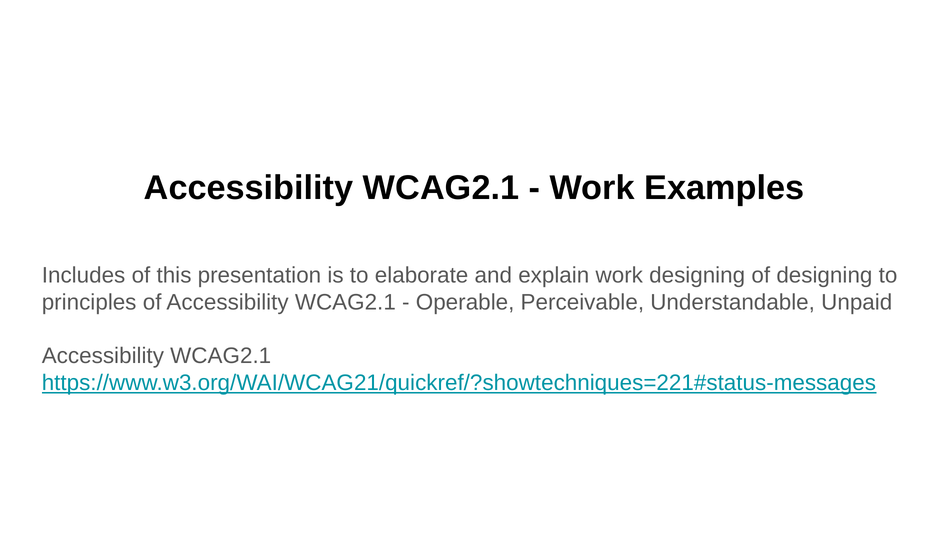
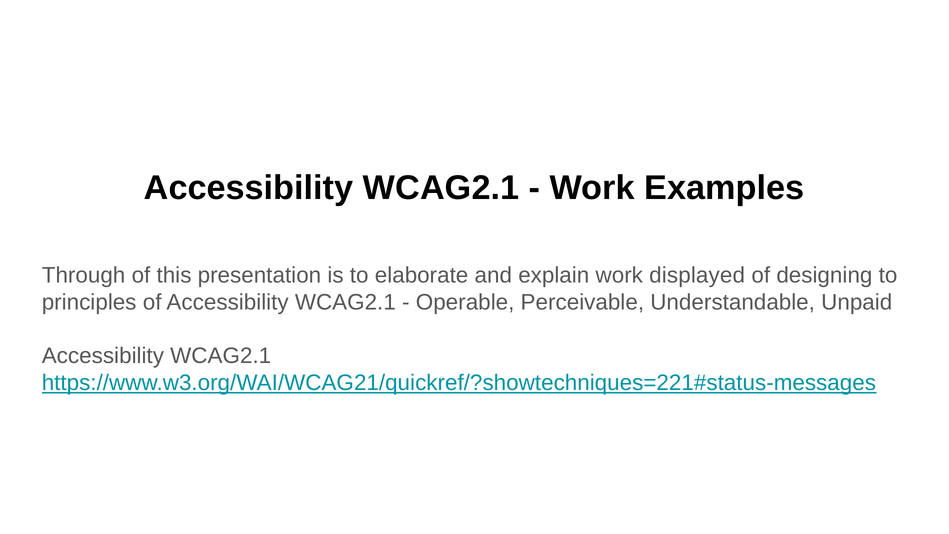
Includes: Includes -> Through (84, 275)
work designing: designing -> displayed (697, 275)
